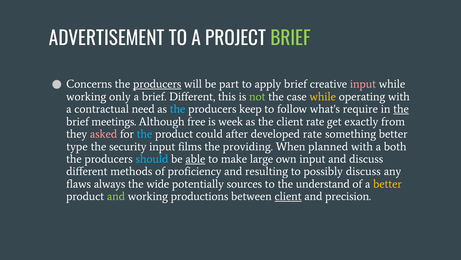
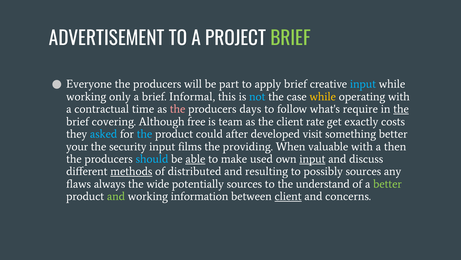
Concerns: Concerns -> Everyone (89, 84)
producers underline: present -> none (157, 84)
input colour: pink -> light blue (363, 84)
brief Different: Different -> Informal (192, 96)
not colour: light green -> light blue (257, 96)
need: need -> time (143, 109)
the colour: light blue -> pink (178, 109)
keep: keep -> days (250, 109)
meetings: meetings -> covering (114, 121)
week: week -> team (231, 121)
from: from -> costs (393, 121)
asked colour: pink -> light blue (104, 134)
developed rate: rate -> visit (313, 134)
type: type -> your (77, 146)
planned: planned -> valuable (328, 146)
both: both -> then (395, 146)
large: large -> used (261, 159)
input underline: none -> present (312, 159)
methods underline: none -> present (131, 171)
proficiency: proficiency -> distributed (195, 171)
possibly discuss: discuss -> sources (363, 171)
better colour: yellow -> light green (387, 183)
productions: productions -> information (200, 196)
precision: precision -> concerns (348, 196)
